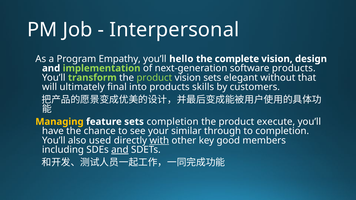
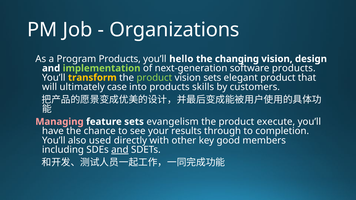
Interpersonal: Interpersonal -> Organizations (174, 30)
Program Empathy: Empathy -> Products (120, 59)
complete: complete -> changing (237, 59)
transform colour: light green -> yellow (92, 78)
elegant without: without -> product (278, 78)
final: final -> case (117, 87)
Managing colour: yellow -> pink (59, 122)
sets completion: completion -> evangelism (173, 122)
similar: similar -> results (186, 131)
with underline: present -> none (159, 141)
